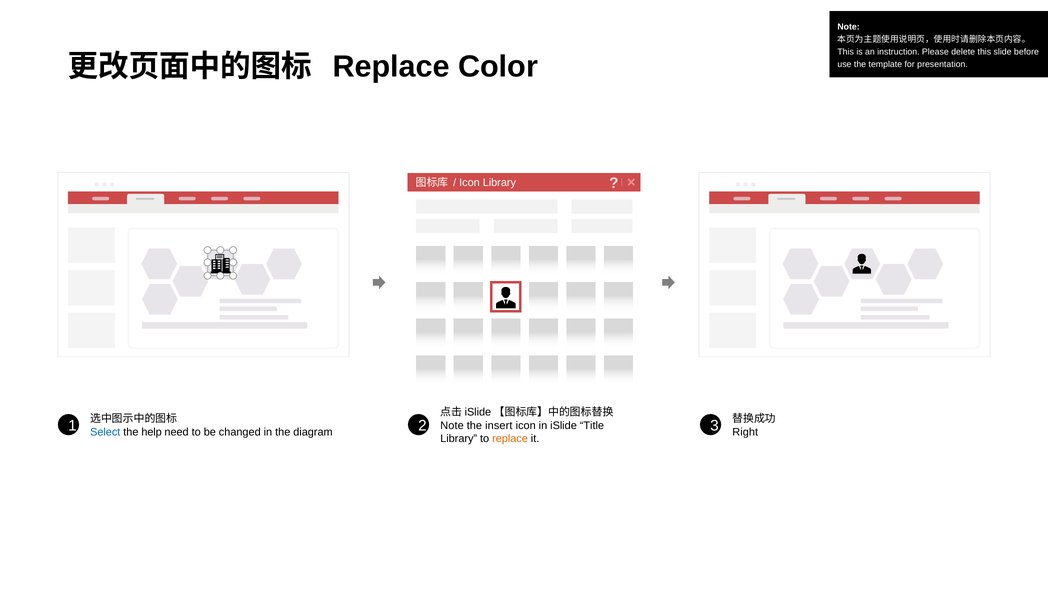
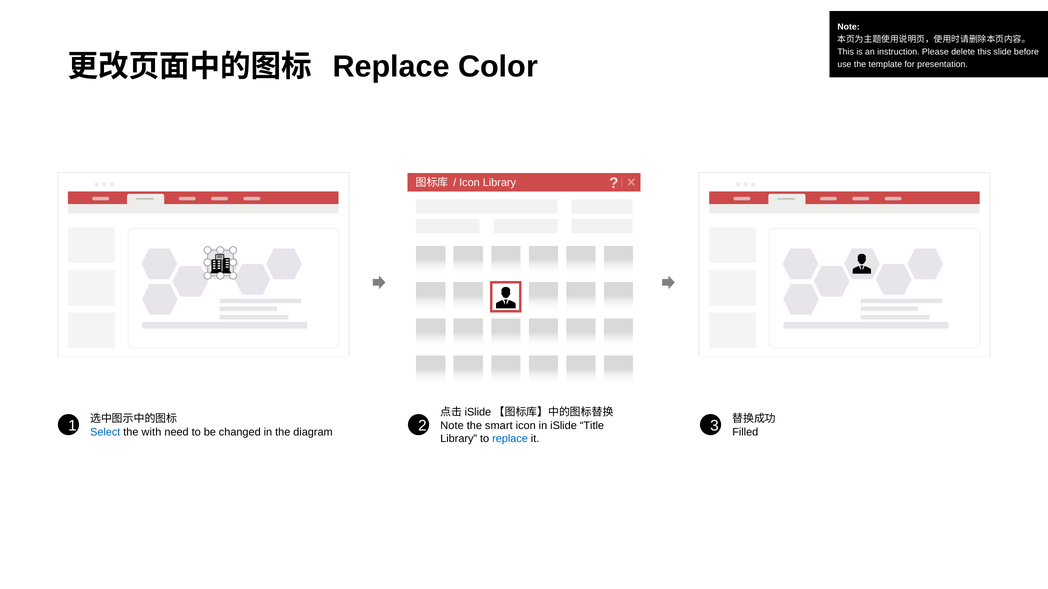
insert: insert -> smart (499, 426)
help: help -> with (151, 432)
Right: Right -> Filled (745, 432)
replace colour: orange -> blue (510, 439)
